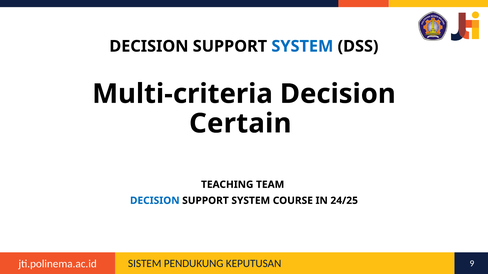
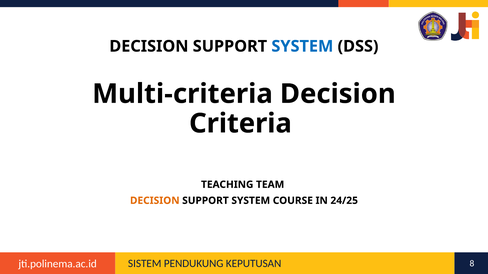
Certain: Certain -> Criteria (240, 124)
DECISION colour: blue -> orange (155, 201)
9: 9 -> 8 (472, 264)
